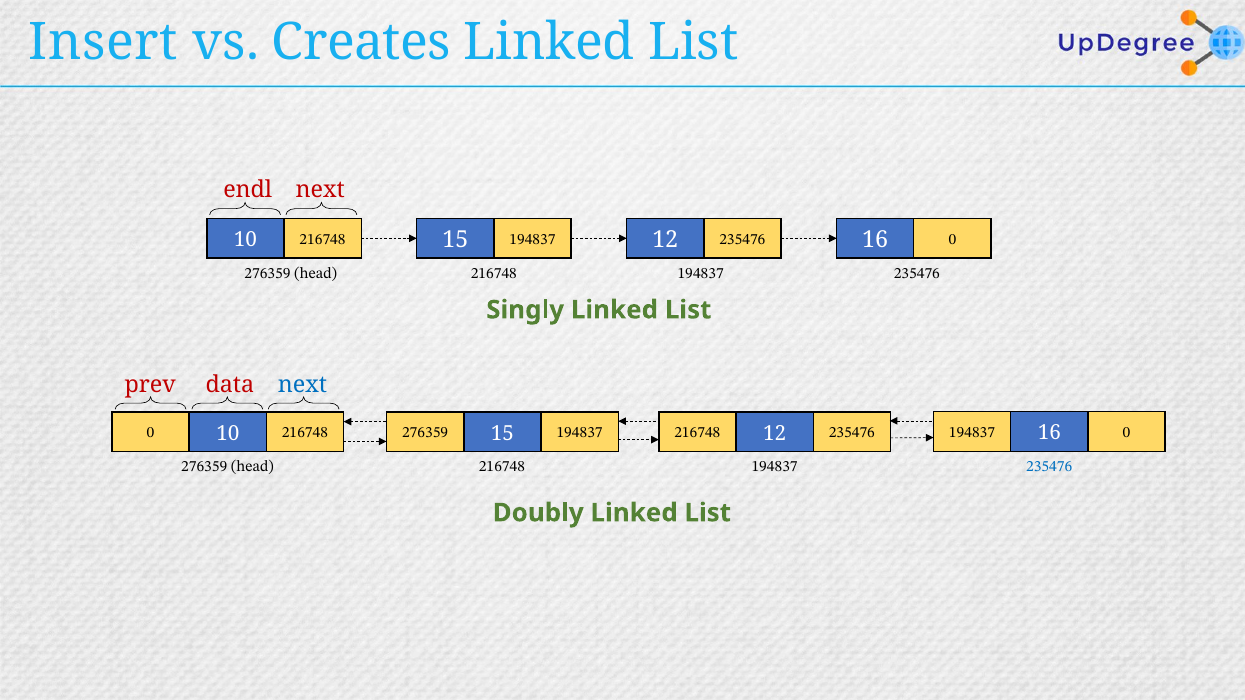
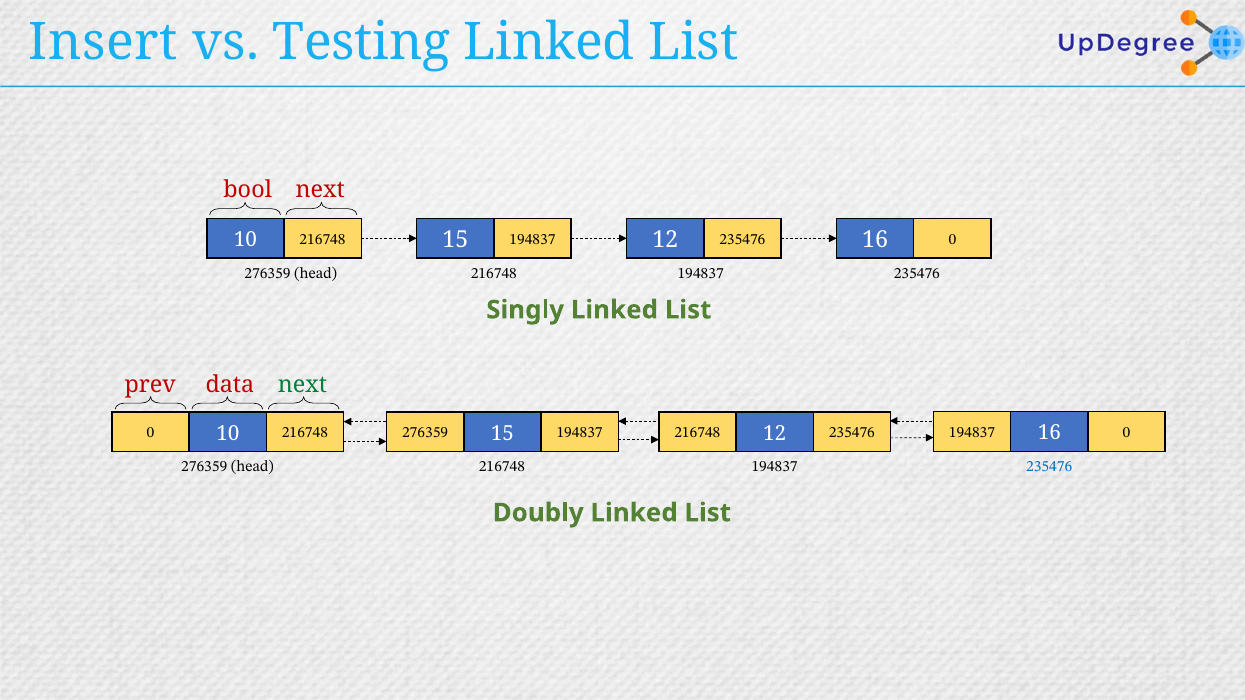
Creates: Creates -> Testing (361, 42)
endl: endl -> bool (248, 190)
next colour: blue -> green (302, 385)
